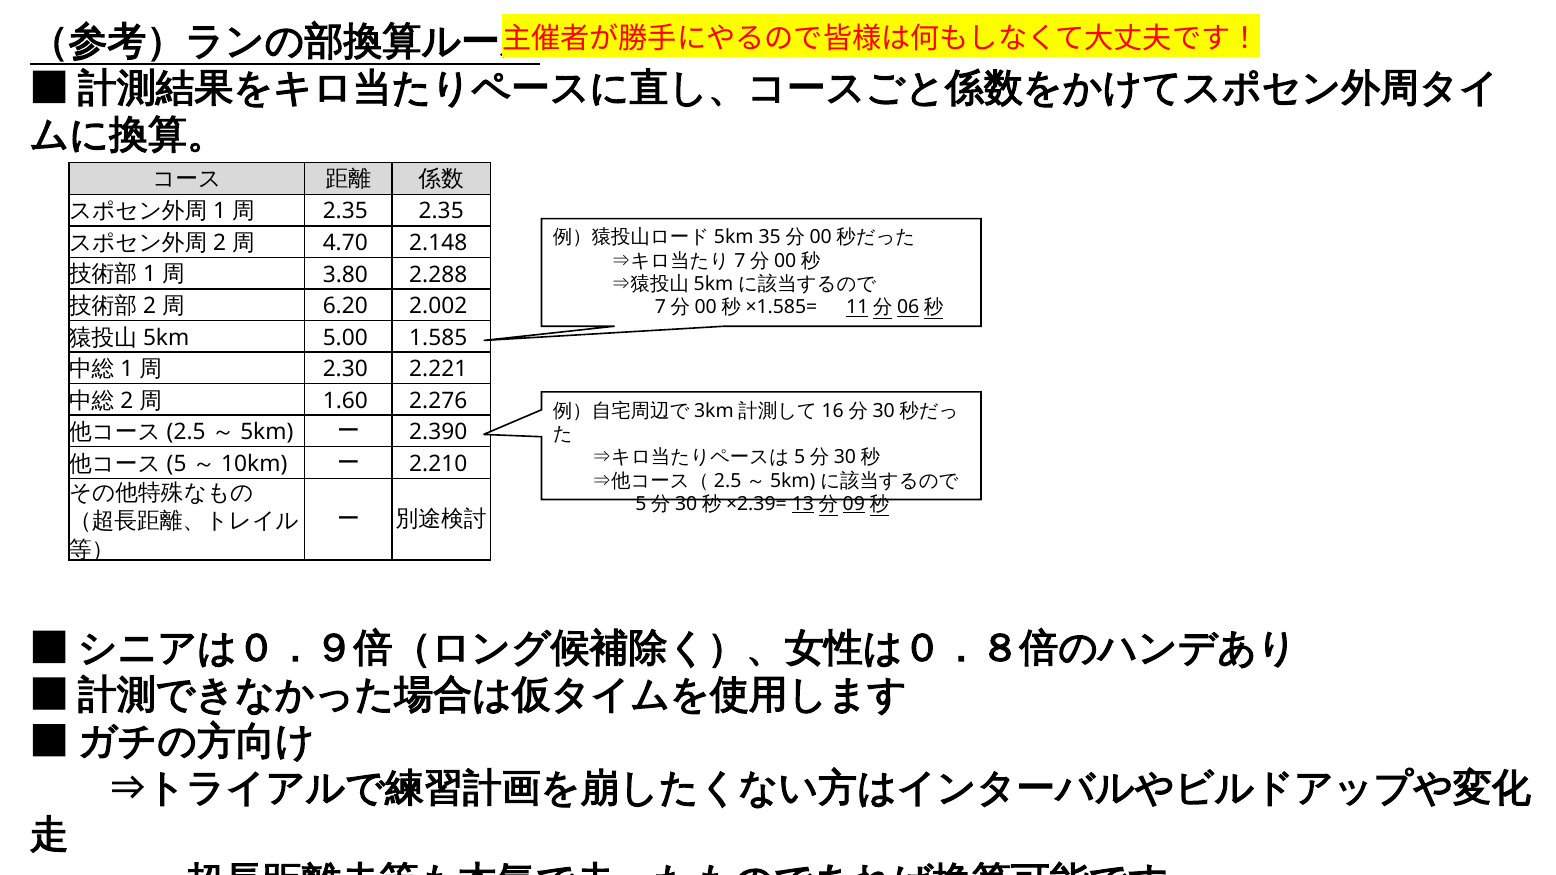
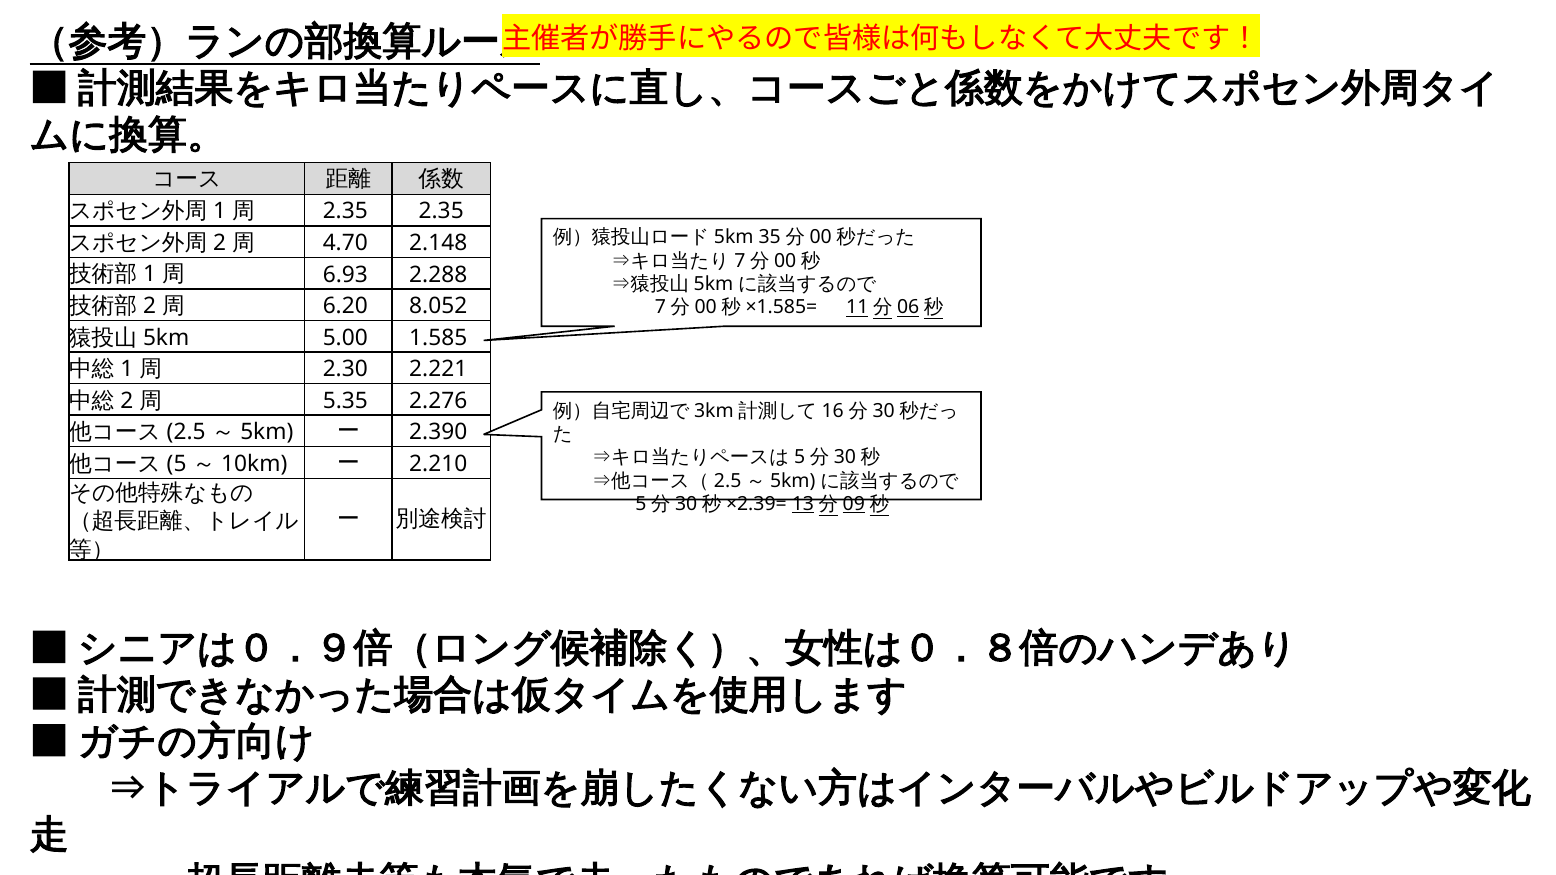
3.80: 3.80 -> 6.93 (345, 275)
2.002: 2.002 -> 8.052 (438, 306)
1.60: 1.60 -> 5.35 (345, 401)
